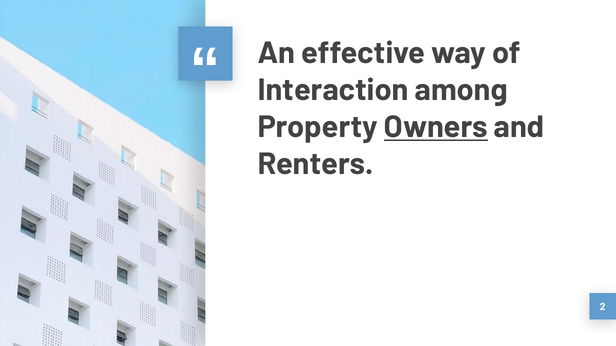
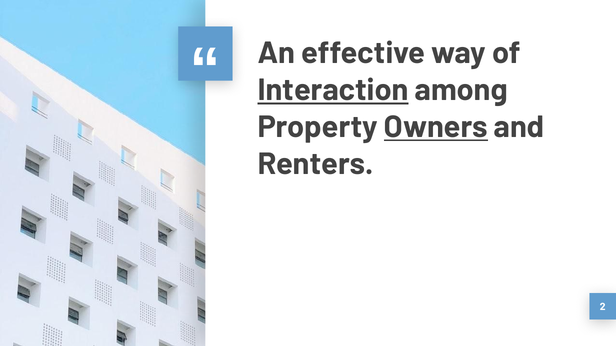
Interaction underline: none -> present (333, 90)
